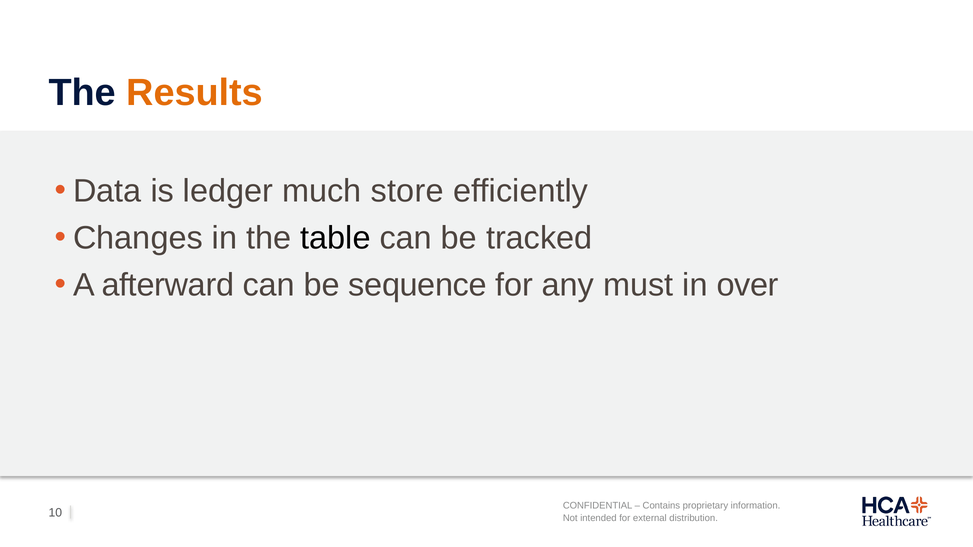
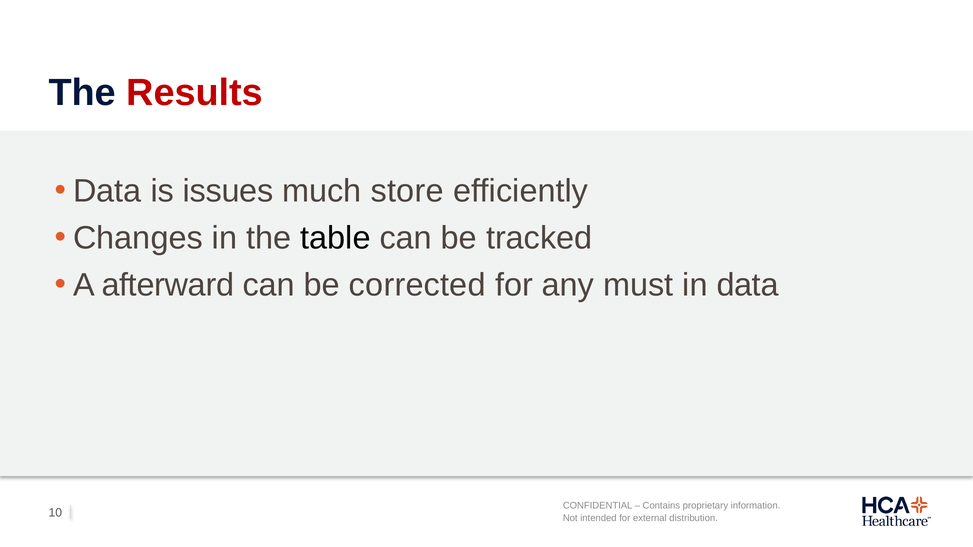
Results colour: orange -> red (195, 93)
ledger: ledger -> issues (228, 191)
sequence: sequence -> corrected (417, 285)
in over: over -> data (748, 285)
